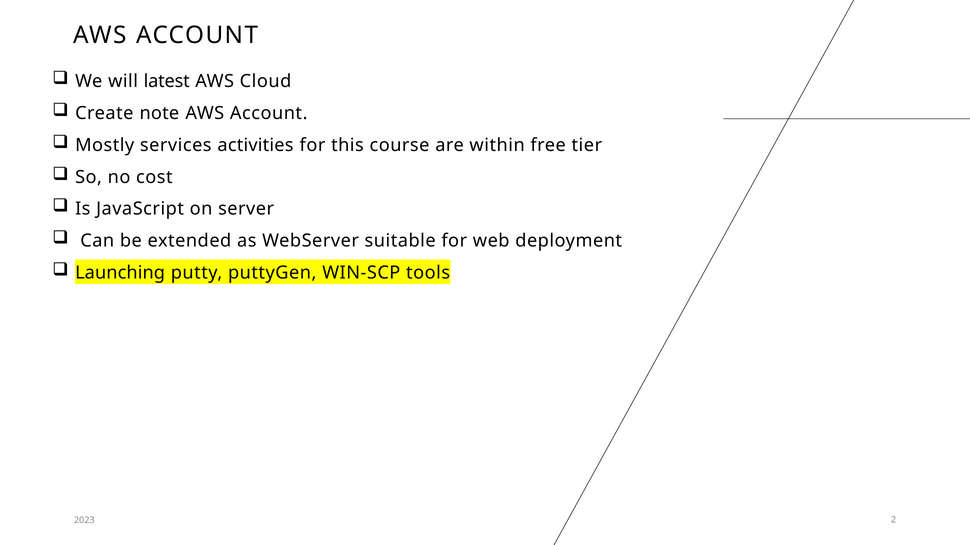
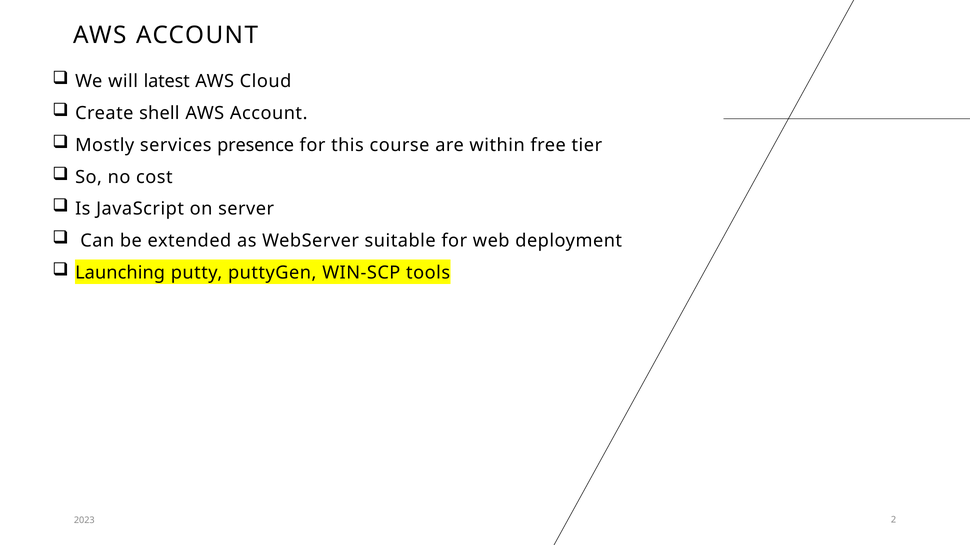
note: note -> shell (159, 113)
activities: activities -> presence (256, 145)
